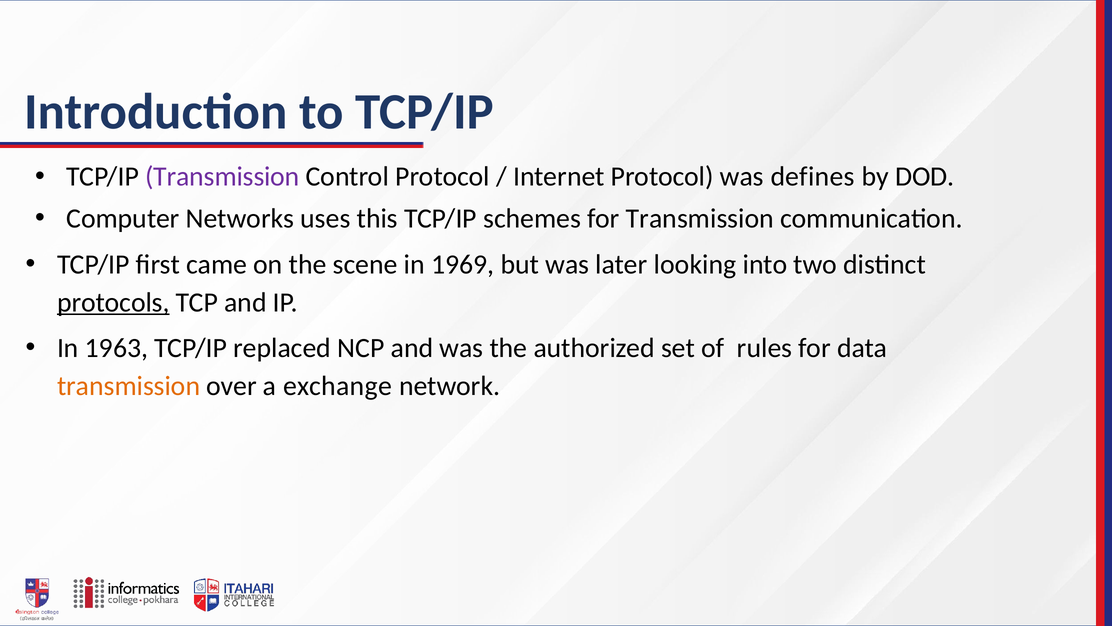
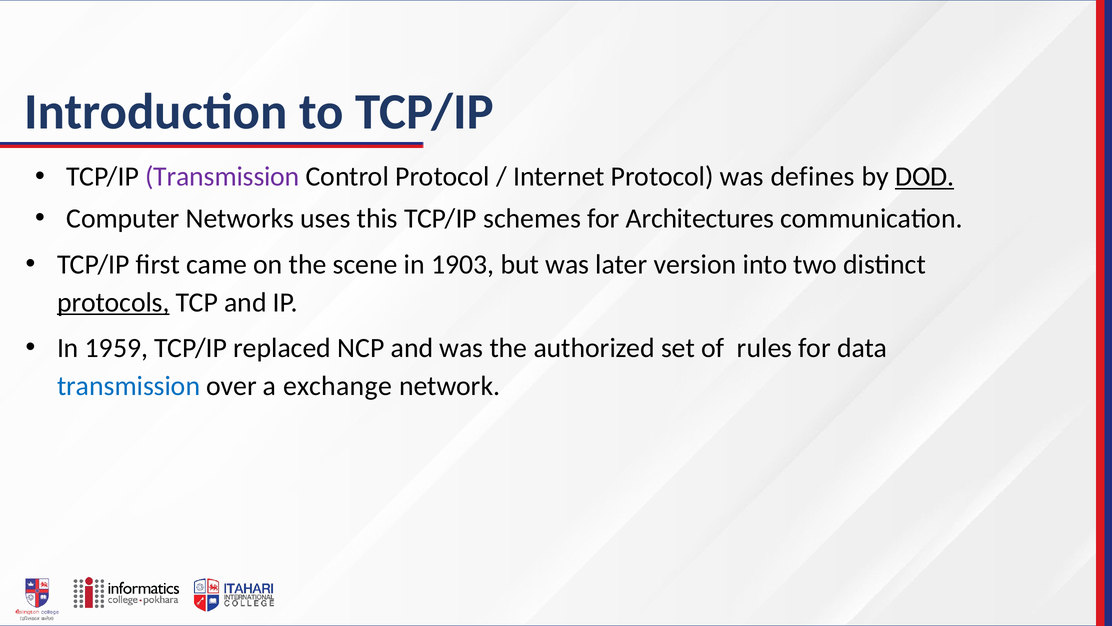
DOD underline: none -> present (925, 177)
for Transmission: Transmission -> Architectures (700, 218)
1969: 1969 -> 1903 (463, 264)
looking: looking -> version (695, 264)
1963: 1963 -> 1959 (116, 348)
transmission colour: orange -> blue (129, 386)
